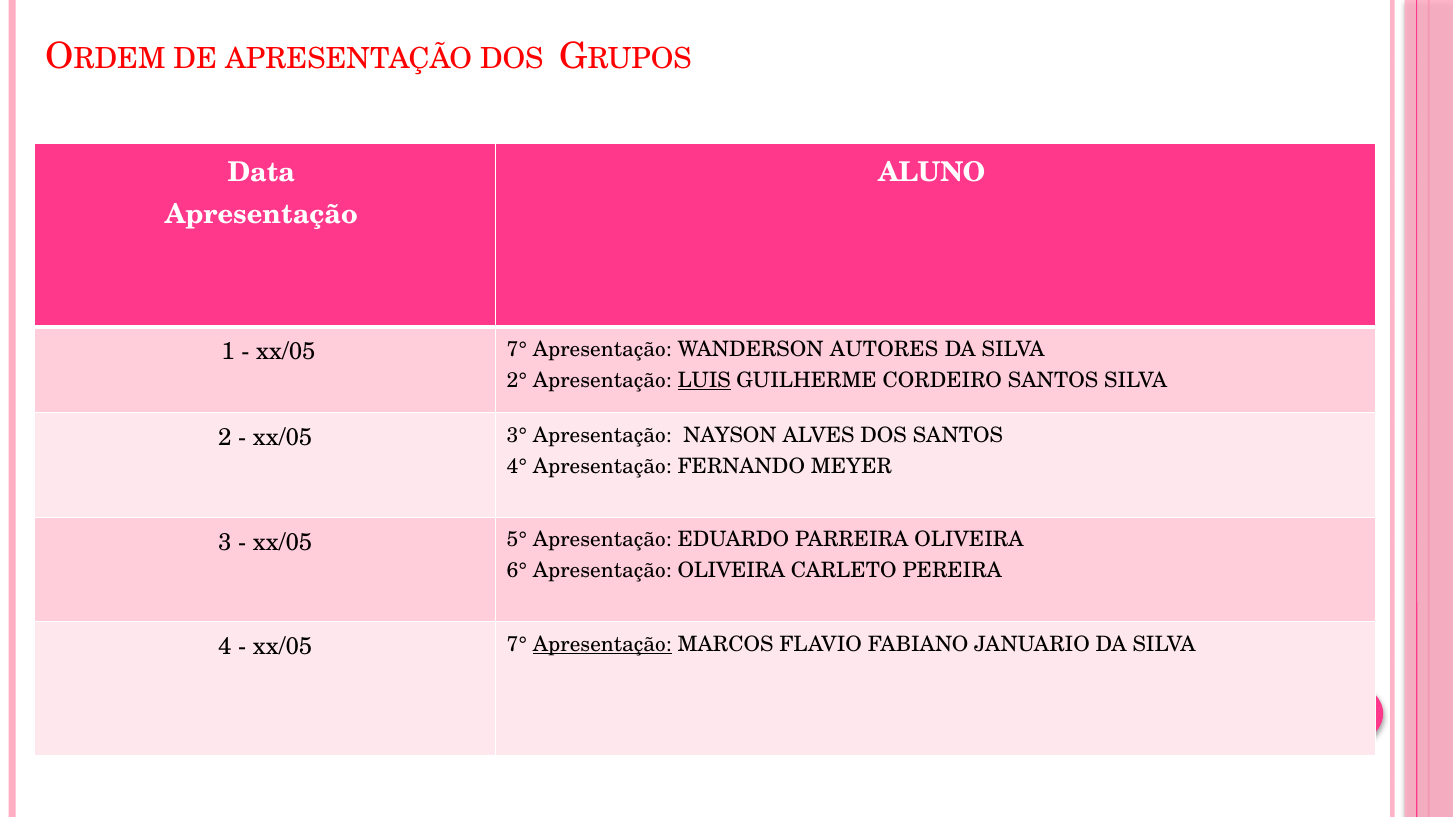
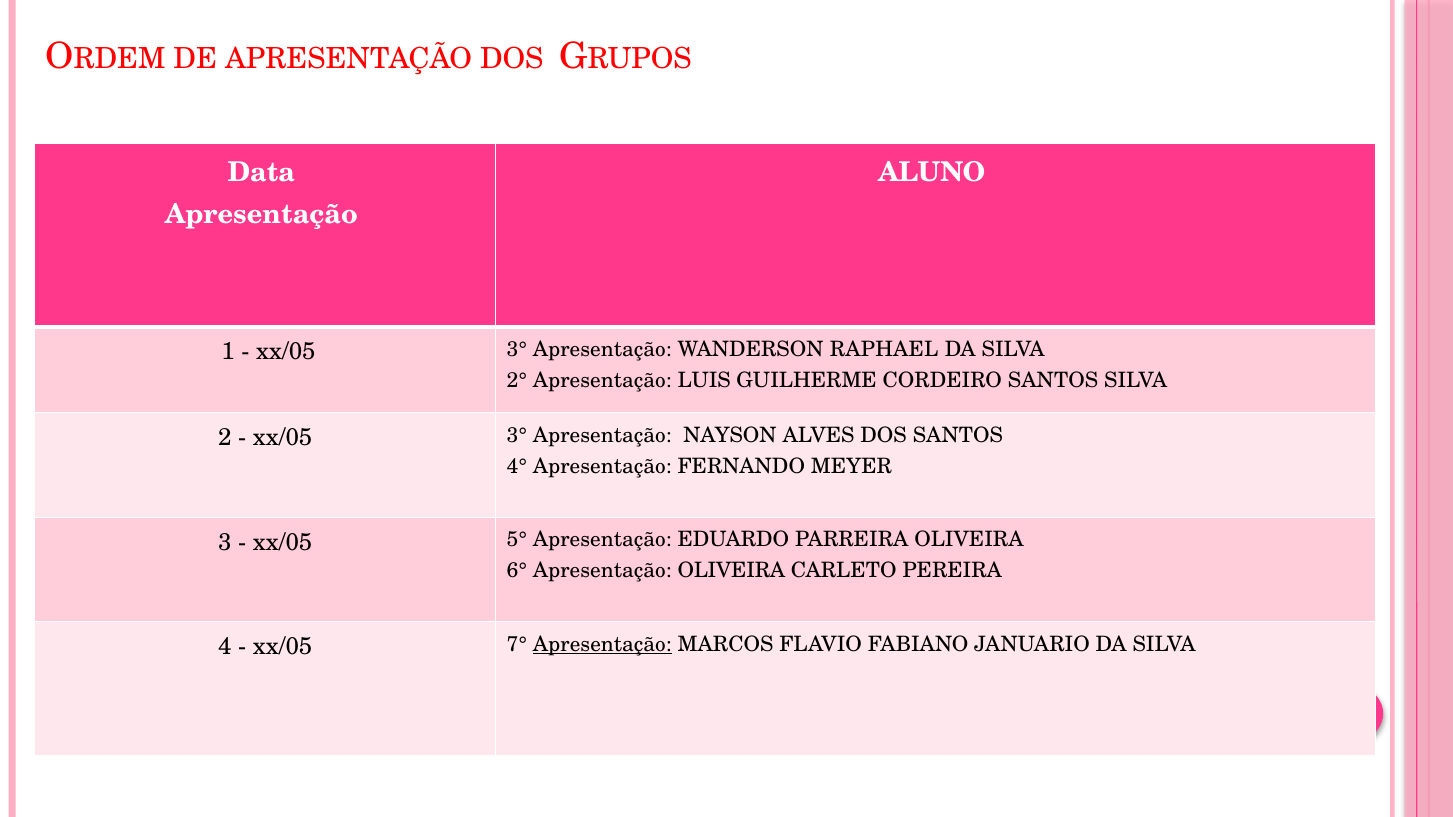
7°: 7° -> 3° (517, 350)
AUTORES: AUTORES -> RAPHAEL (884, 350)
LUIS underline: present -> none (704, 381)
